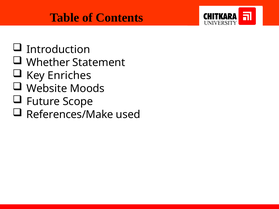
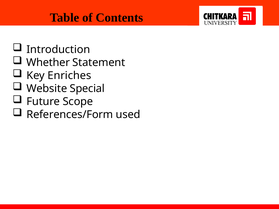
Moods: Moods -> Special (87, 89)
References/Make: References/Make -> References/Form (70, 115)
